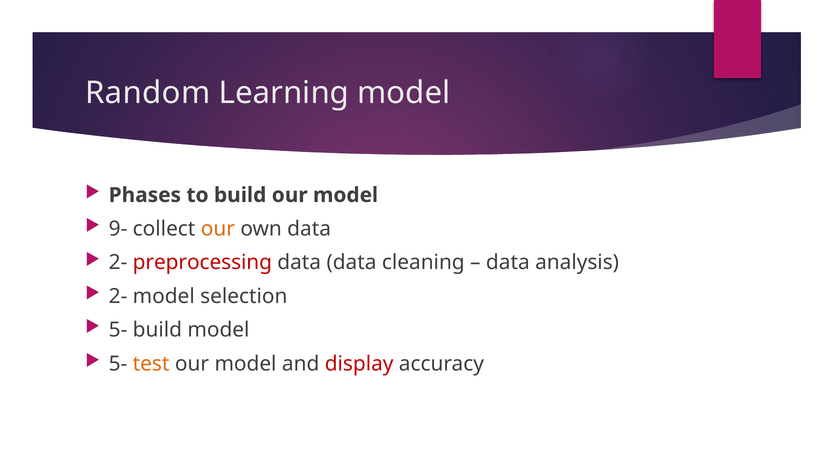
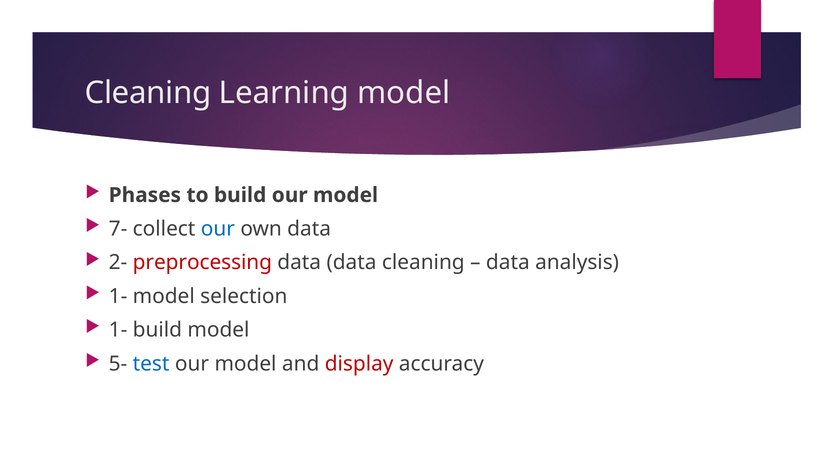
Random: Random -> Cleaning (148, 93)
9-: 9- -> 7- (118, 229)
our colour: orange -> blue (218, 229)
2-: 2- -> 1- (118, 296)
5-: 5- -> 1- (118, 330)
test colour: orange -> blue (151, 364)
